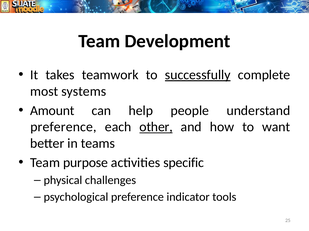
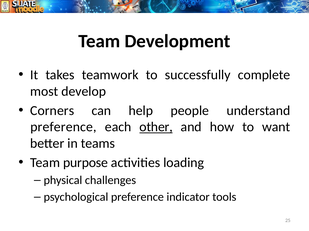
successfully underline: present -> none (198, 75)
systems: systems -> develop (84, 92)
Amount: Amount -> Corners (52, 111)
specific: specific -> loading (184, 163)
